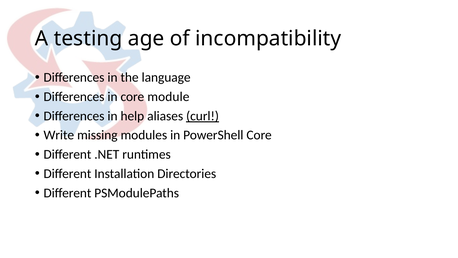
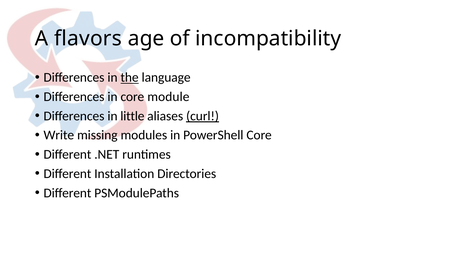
testing: testing -> flavors (88, 38)
the underline: none -> present (130, 77)
help: help -> little (132, 116)
